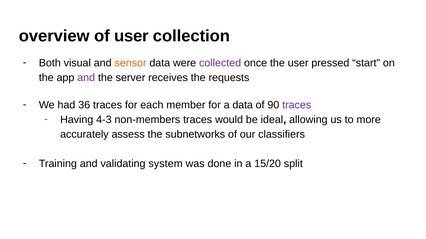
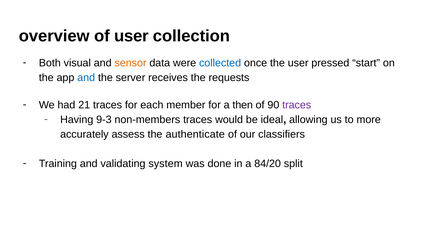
collected colour: purple -> blue (220, 63)
and colour: purple -> blue (86, 78)
36: 36 -> 21 (84, 105)
a data: data -> then (243, 105)
4-3: 4-3 -> 9-3 (104, 120)
subnetworks: subnetworks -> authenticate (195, 135)
15/20: 15/20 -> 84/20 (268, 164)
